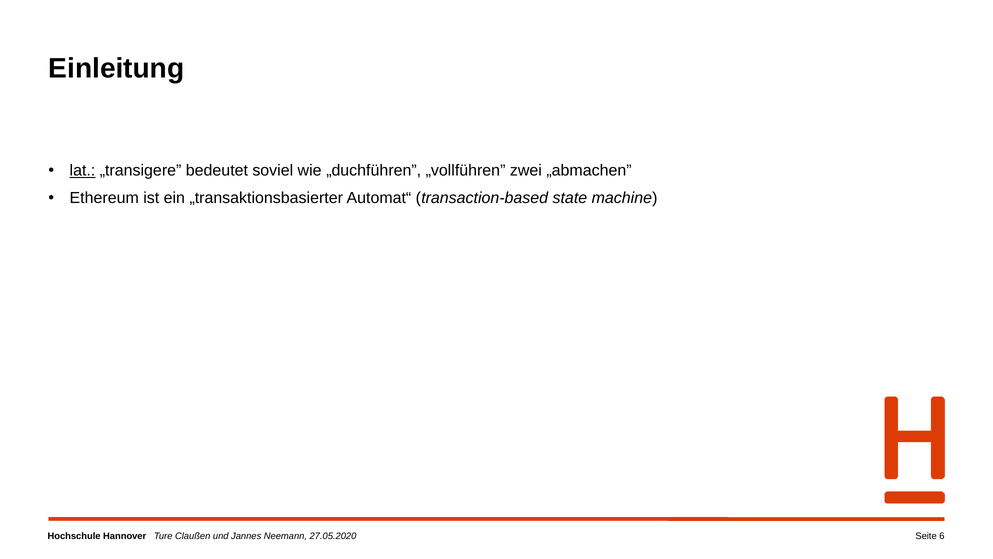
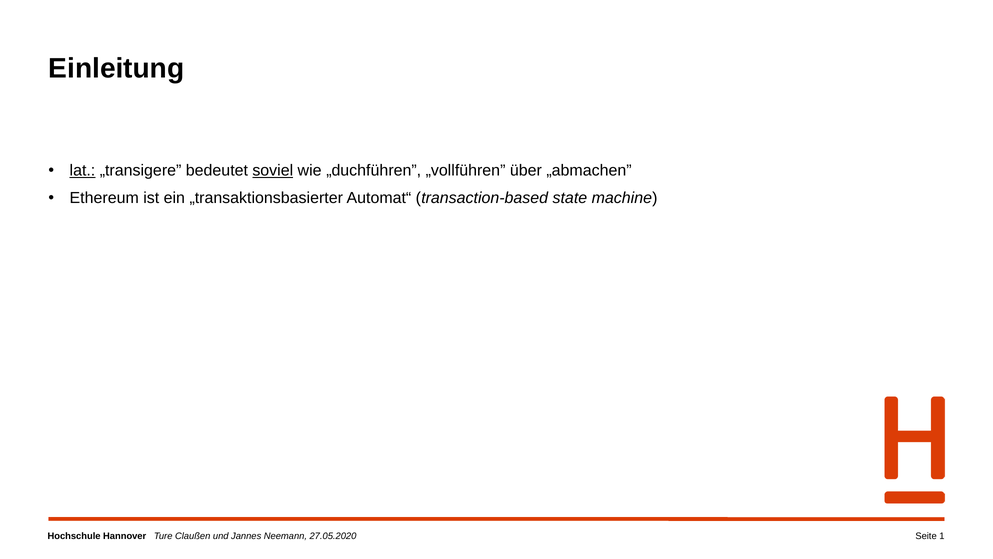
soviel underline: none -> present (273, 171)
zwei: zwei -> über (526, 171)
6: 6 -> 1 (942, 536)
